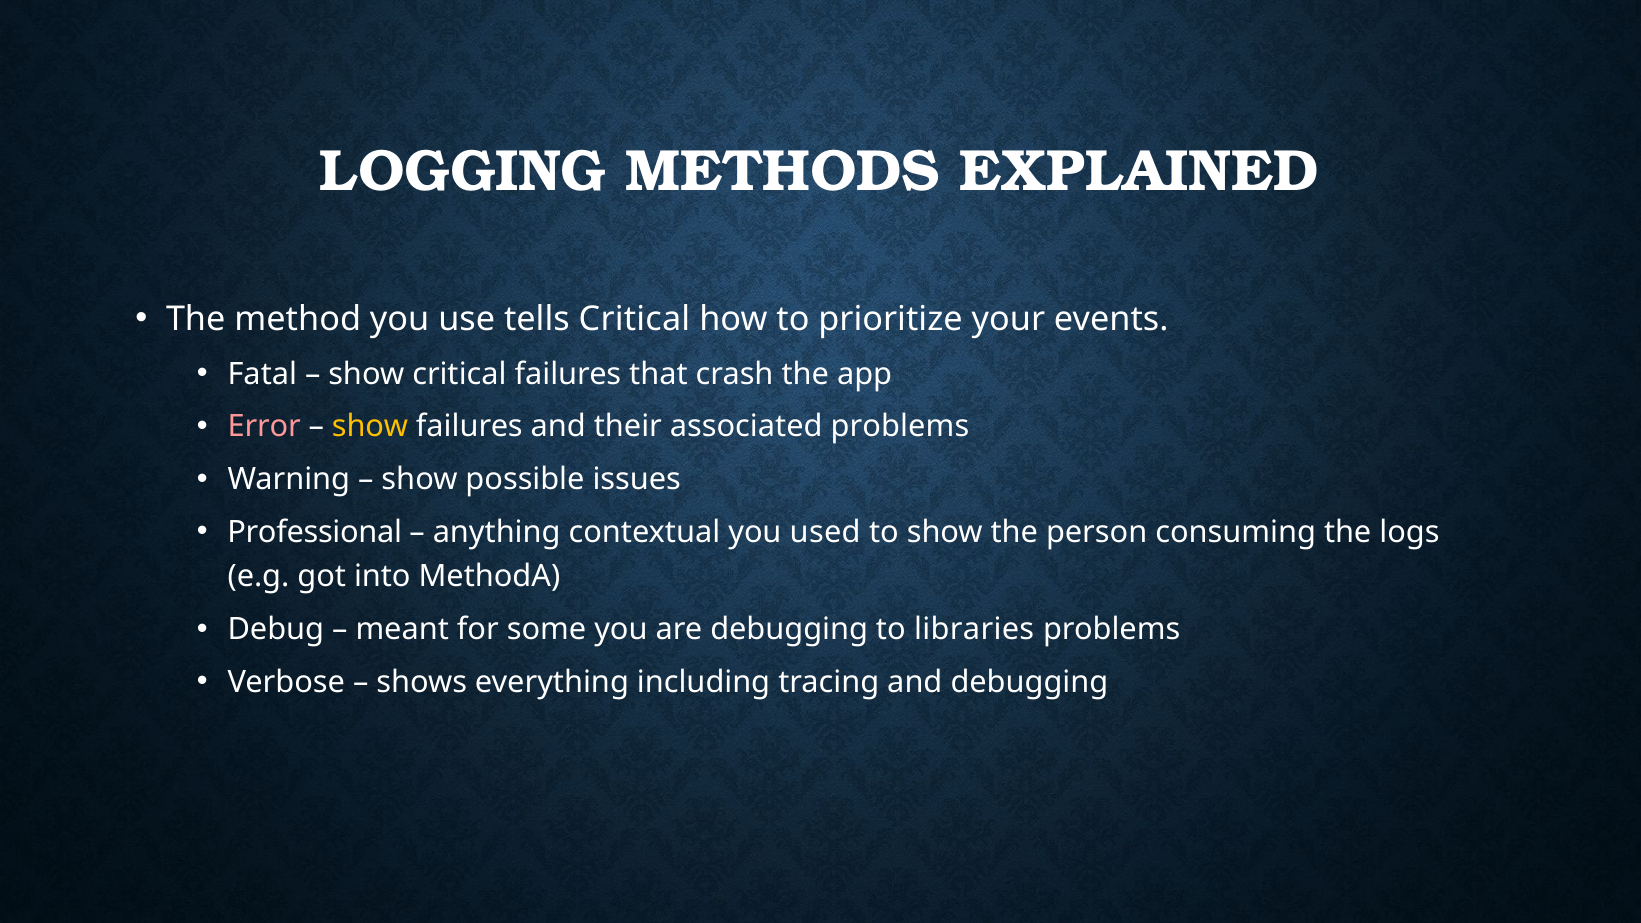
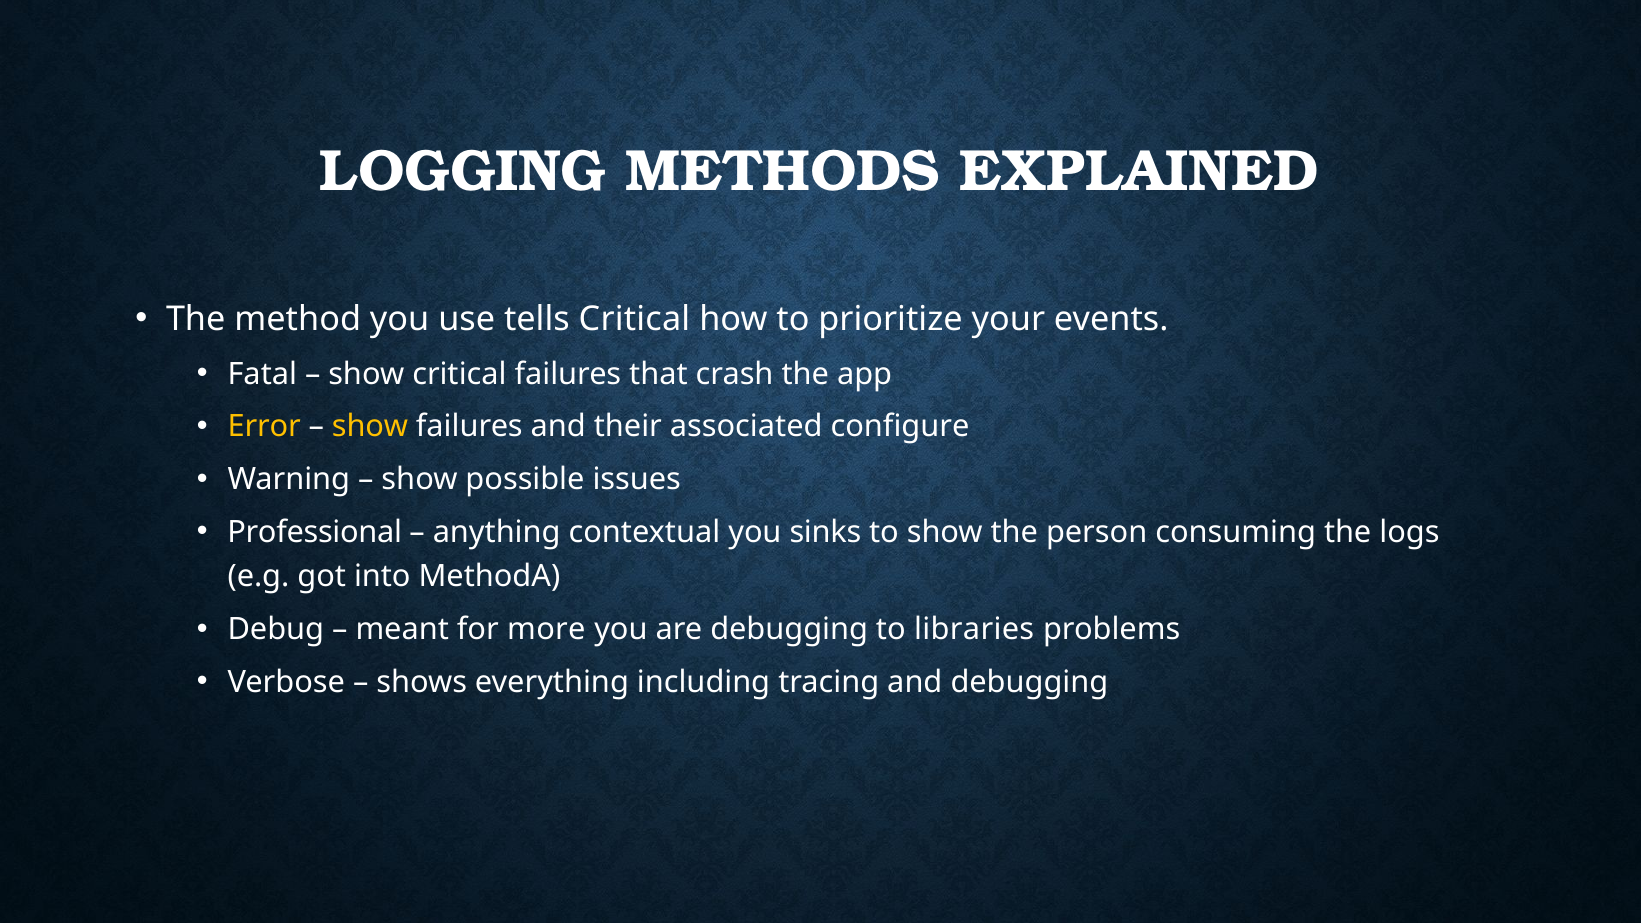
Error colour: pink -> yellow (264, 427)
associated problems: problems -> configure (900, 427)
used: used -> sinks (825, 532)
some: some -> more (546, 630)
